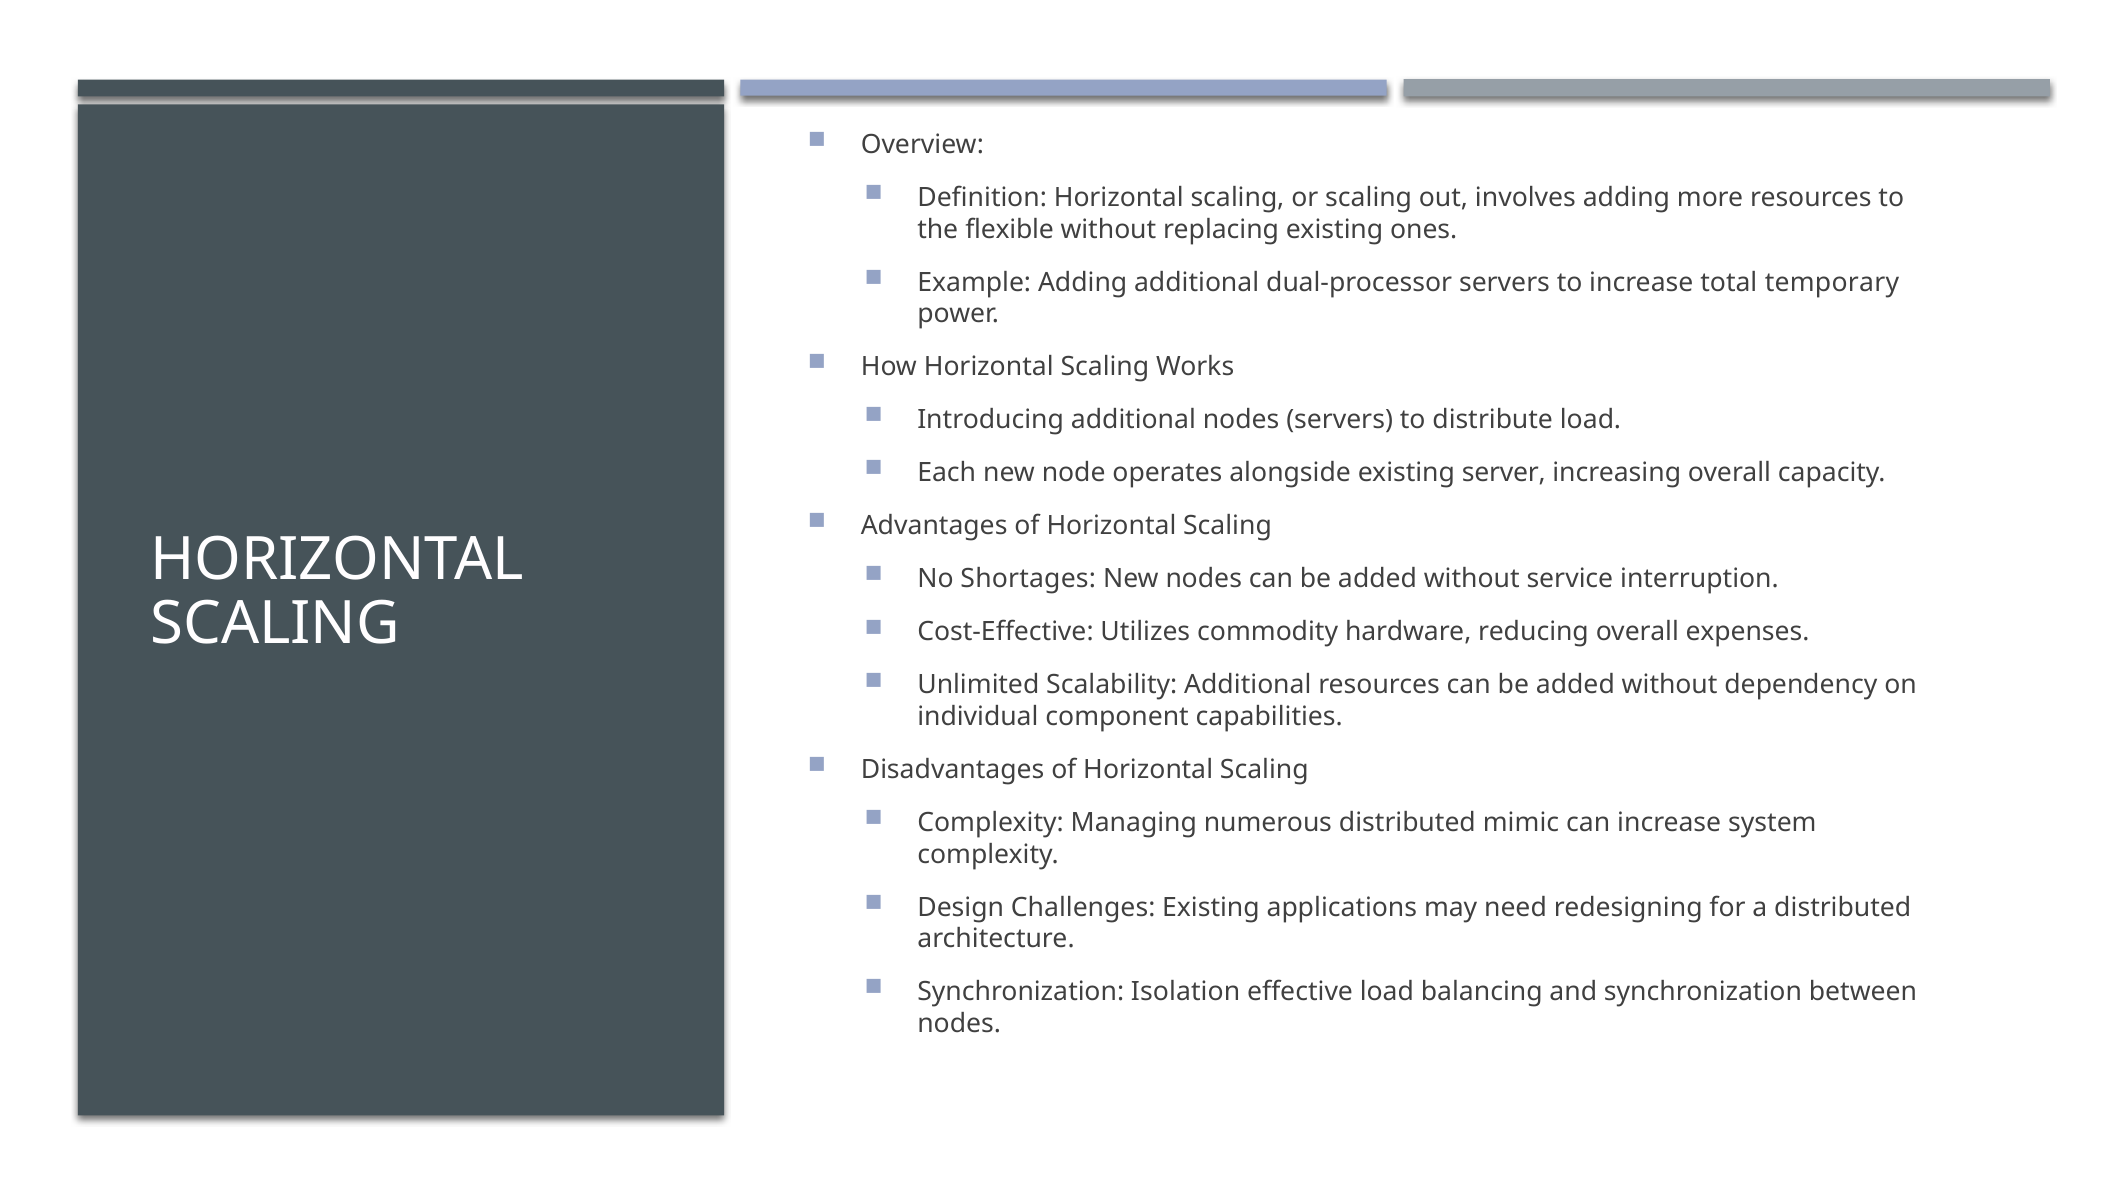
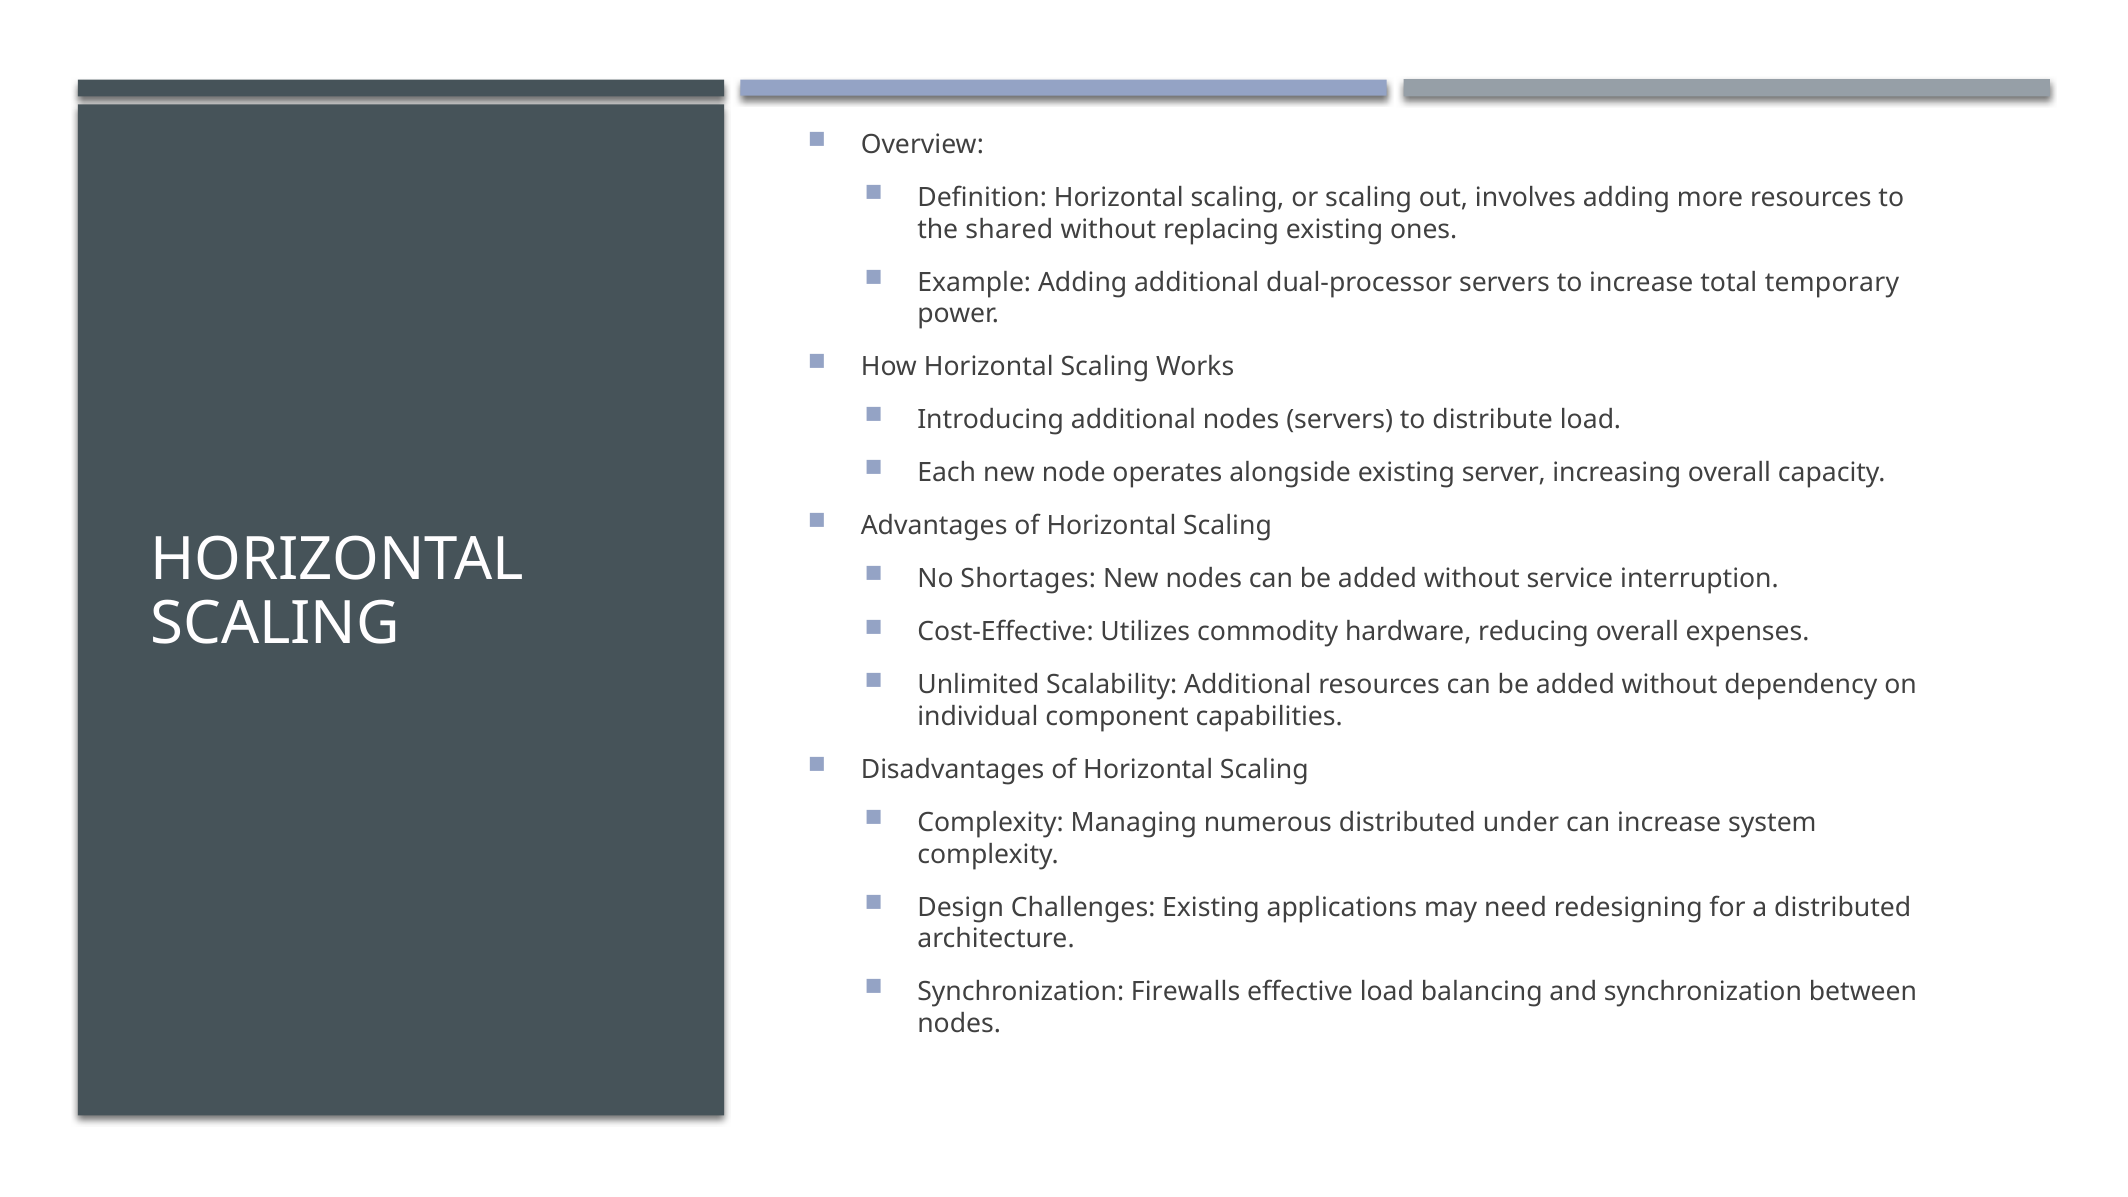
flexible: flexible -> shared (1009, 229)
mimic: mimic -> under (1521, 823)
Isolation: Isolation -> Firewalls (1186, 992)
